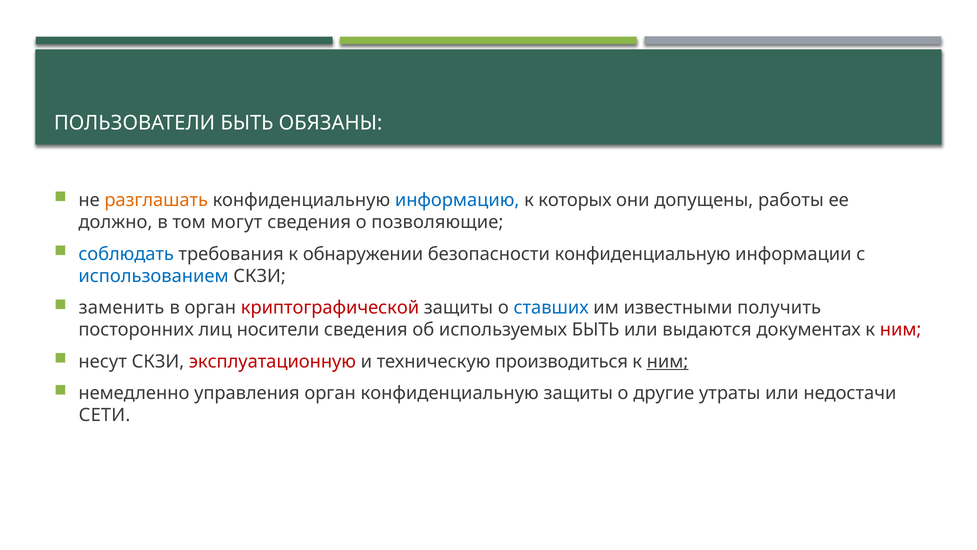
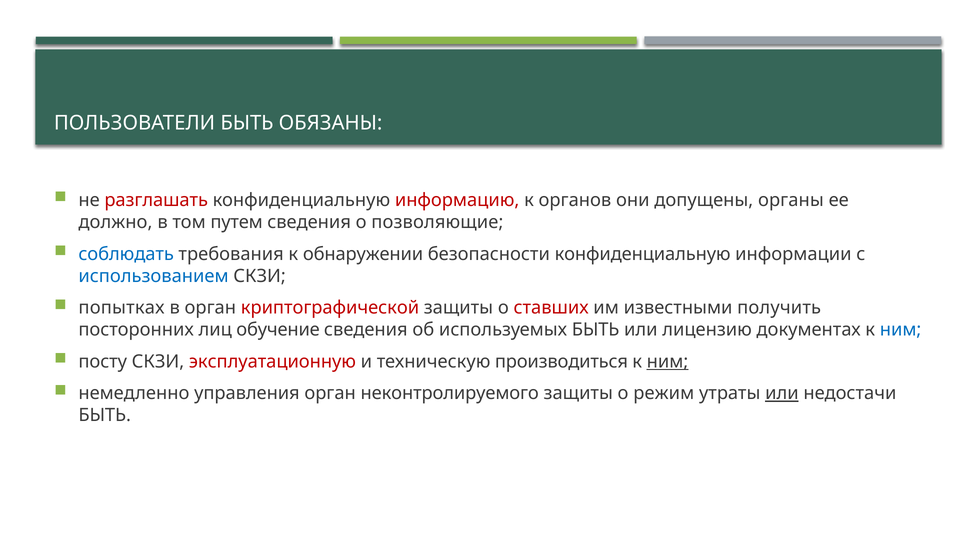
разглашать colour: orange -> red (156, 200)
информацию colour: blue -> red (457, 200)
которых: которых -> органов (575, 200)
работы: работы -> органы (791, 200)
могут: могут -> путем (237, 222)
заменить: заменить -> попытках (122, 308)
ставших colour: blue -> red (551, 308)
носители: носители -> обучение (278, 329)
выдаются: выдаются -> лицензию (707, 329)
ним colour: red -> blue (901, 329)
несут: несут -> посту (103, 361)
орган конфиденциальную: конфиденциальную -> неконтролируемого (450, 393)
другие: другие -> режим (664, 393)
или underline: none -> present (782, 393)
СЕТИ: СЕТИ -> БЫТЬ (105, 415)
